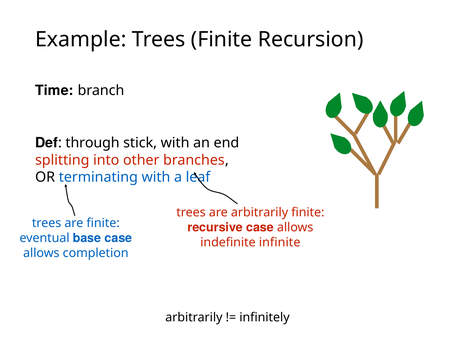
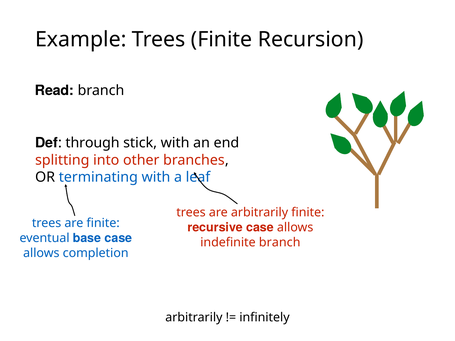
Time: Time -> Read (54, 91)
indefinite infinite: infinite -> branch (280, 242)
